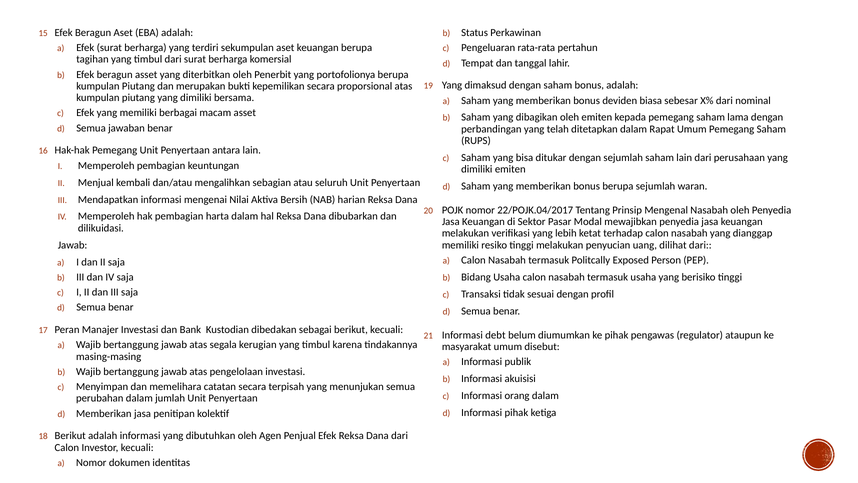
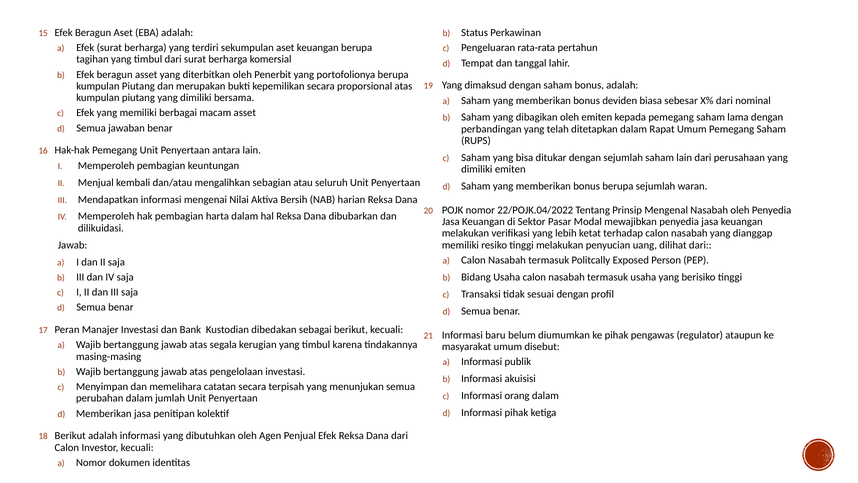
22/POJK.04/2017: 22/POJK.04/2017 -> 22/POJK.04/2022 (535, 210)
debt: debt -> baru (495, 335)
